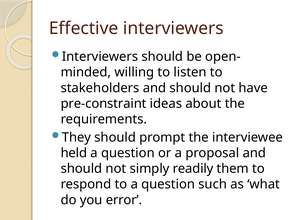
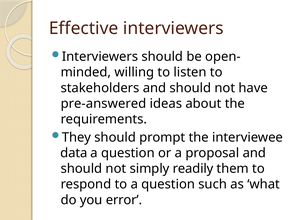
pre-constraint: pre-constraint -> pre-answered (103, 103)
held: held -> data (74, 153)
